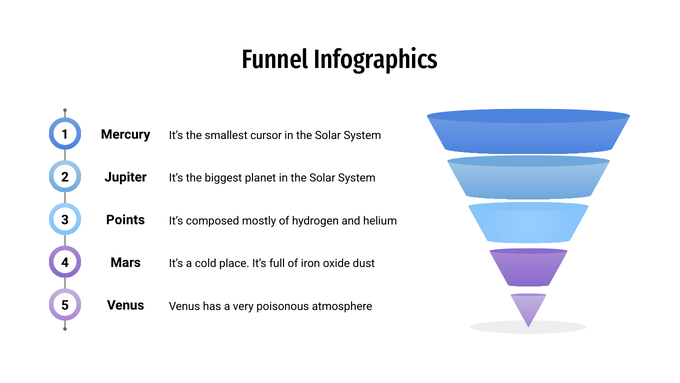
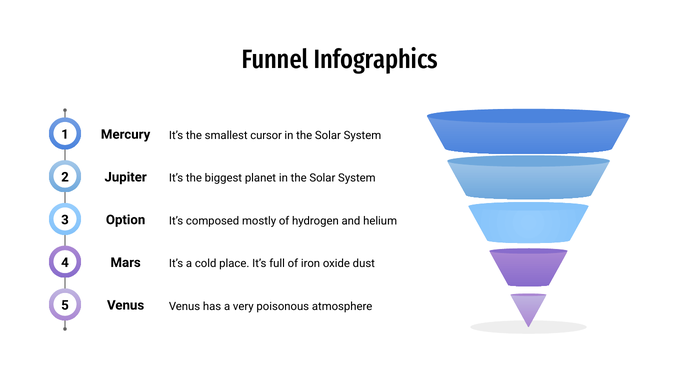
Points: Points -> Option (126, 220)
